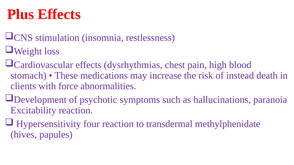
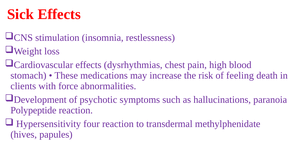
Plus: Plus -> Sick (20, 14)
instead: instead -> feeling (240, 76)
Excitability: Excitability -> Polypeptide (33, 110)
